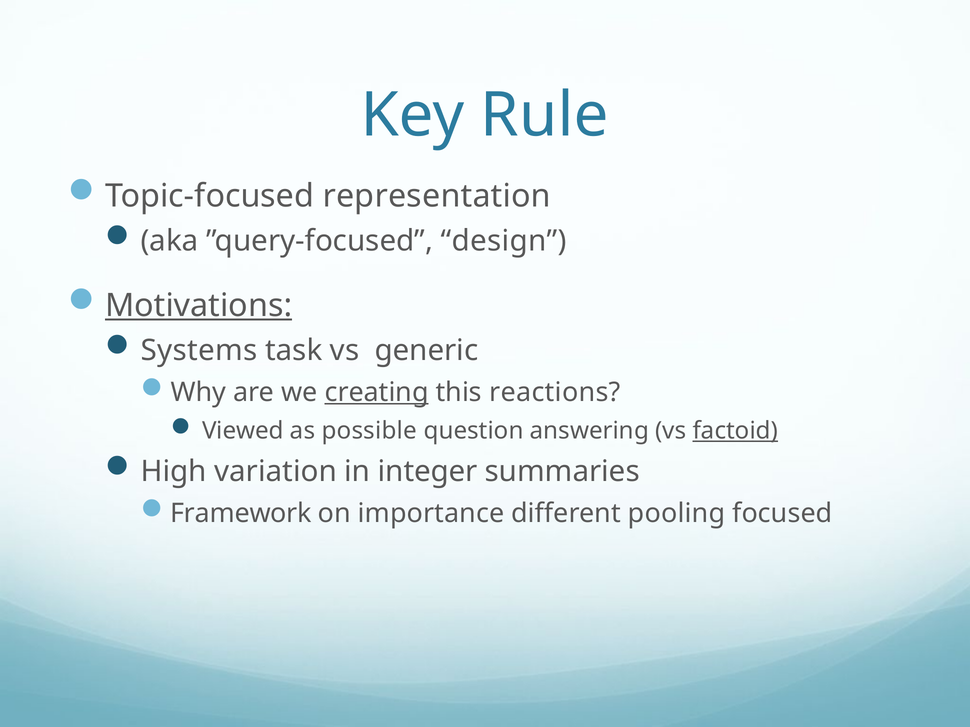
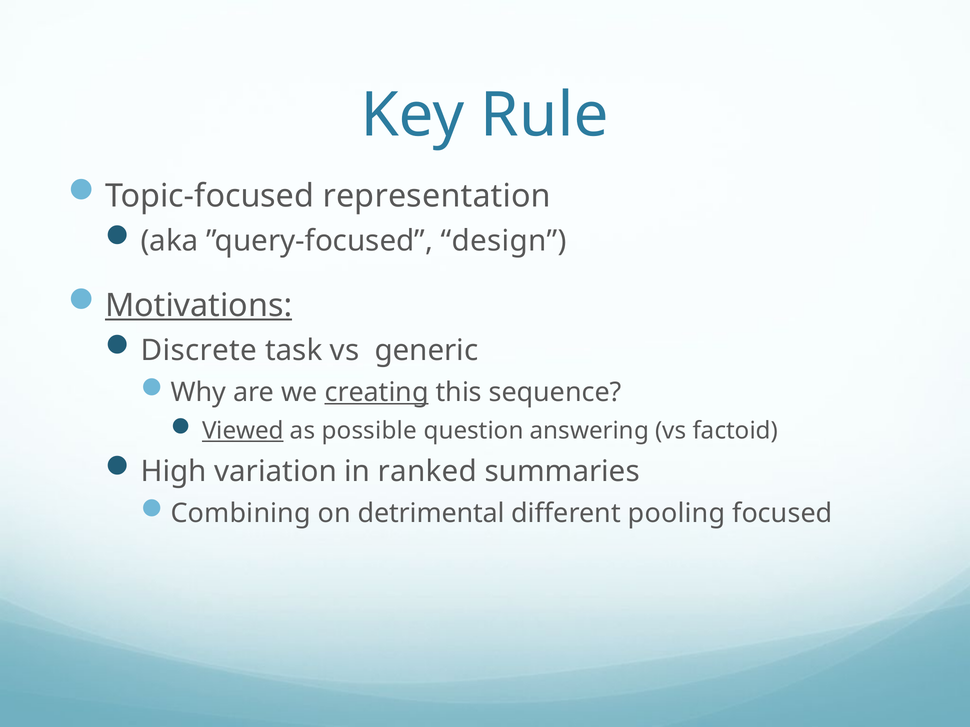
Systems: Systems -> Discrete (199, 351)
reactions: reactions -> sequence (555, 393)
Viewed underline: none -> present (243, 431)
factoid underline: present -> none (735, 431)
integer: integer -> ranked (427, 472)
Framework: Framework -> Combining (241, 514)
importance: importance -> detrimental (431, 514)
